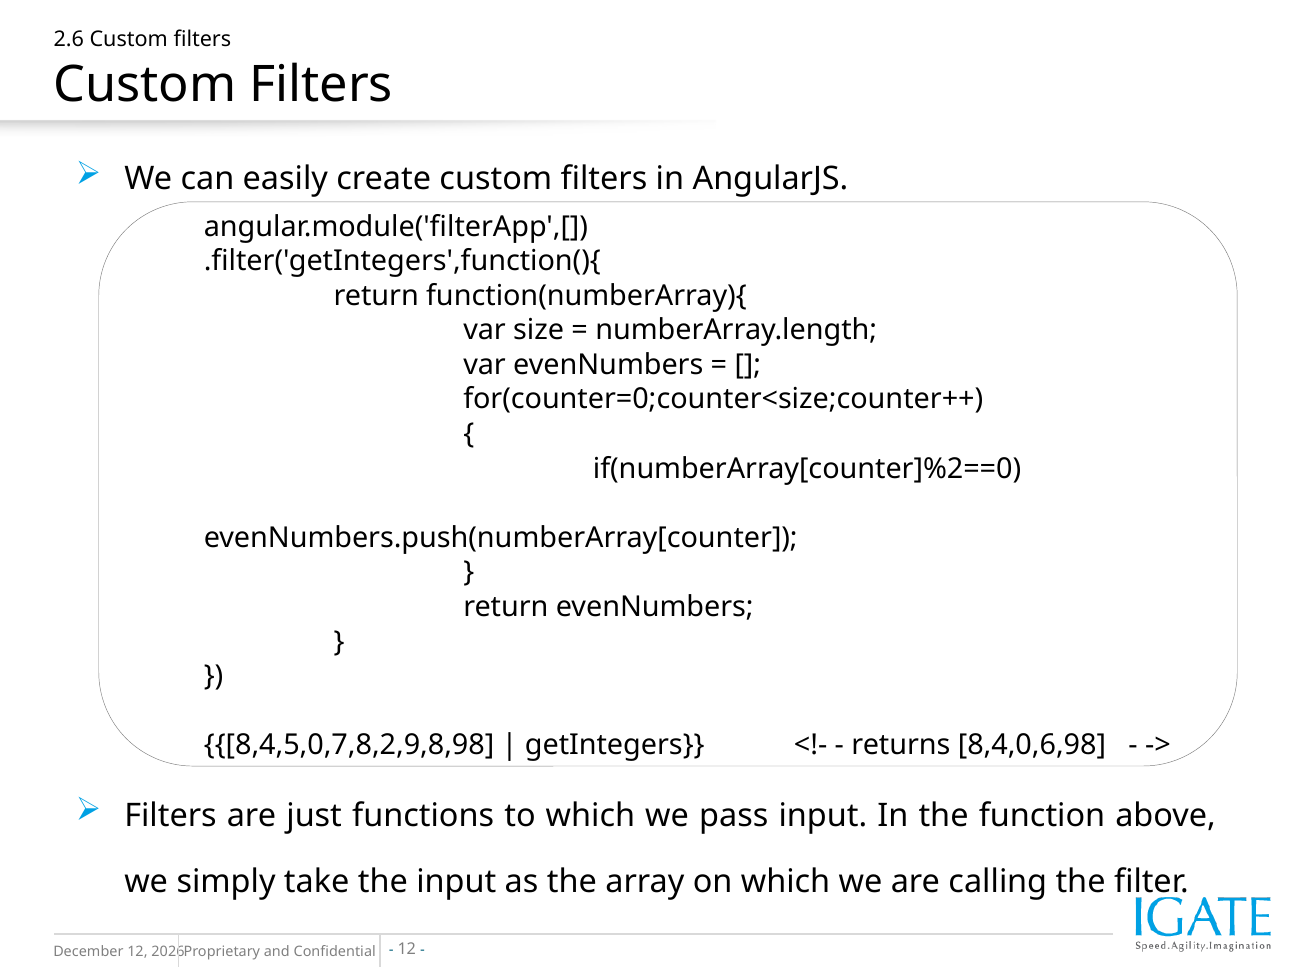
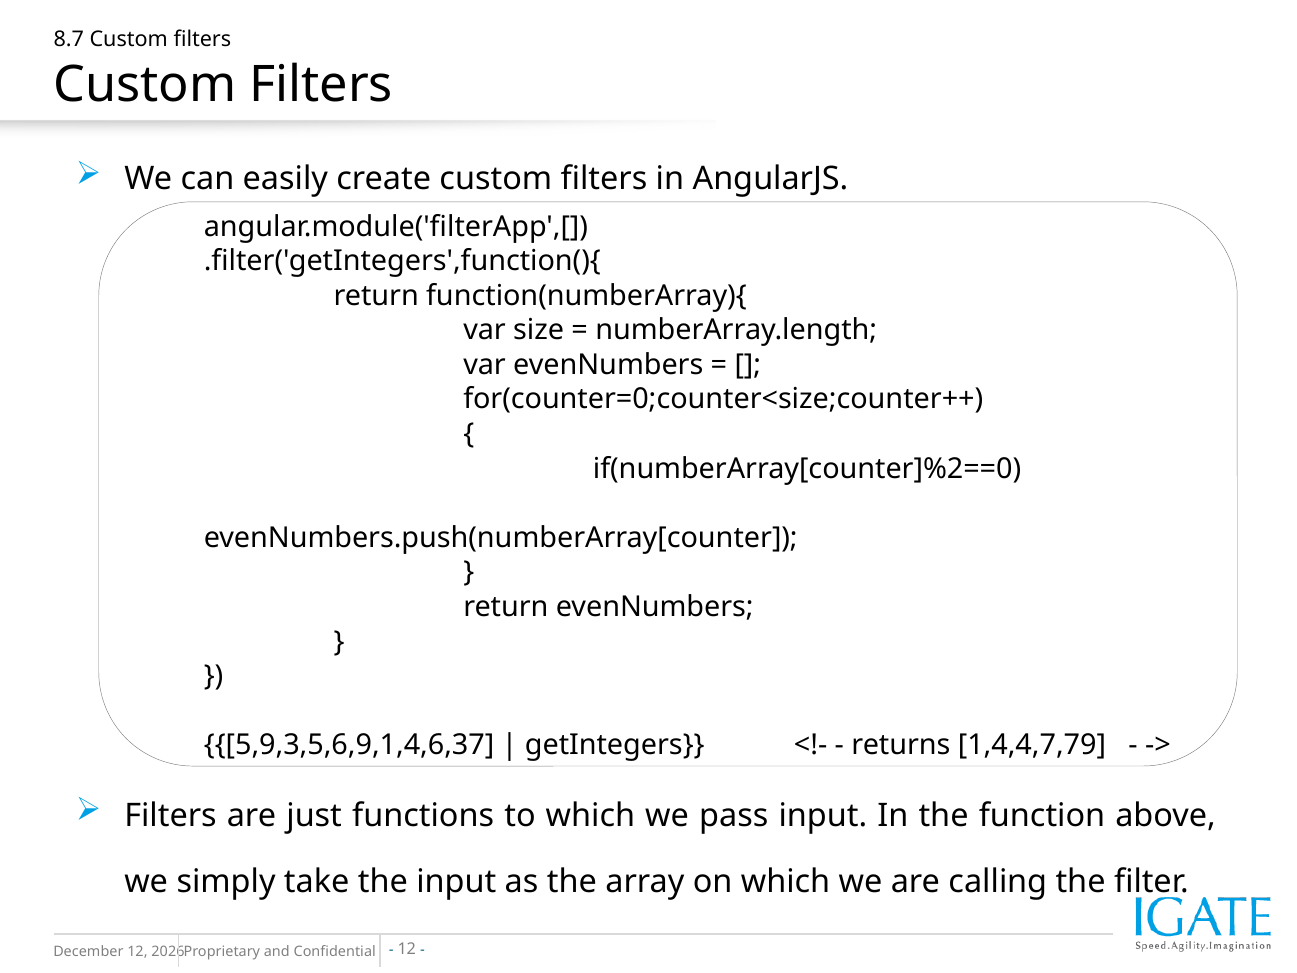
2.6: 2.6 -> 8.7 (69, 39)
8,4,5,0,7,8,2,9,8,98: 8,4,5,0,7,8,2,9,8,98 -> 5,9,3,5,6,9,1,4,6,37 (349, 745)
8,4,0,6,98: 8,4,0,6,98 -> 1,4,4,7,79 (1032, 745)
